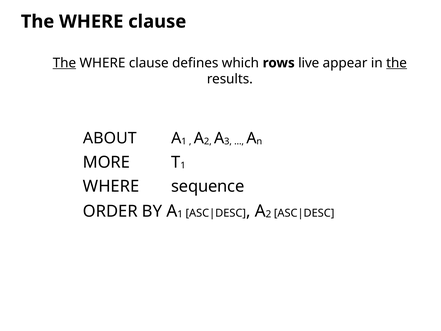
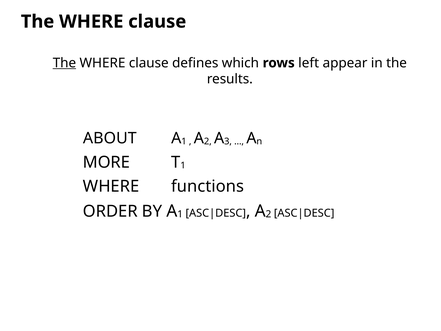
live: live -> left (309, 63)
the underline: present -> none (397, 63)
sequence: sequence -> functions (208, 186)
